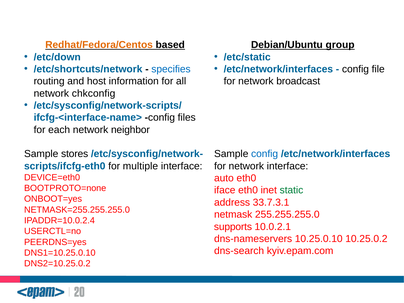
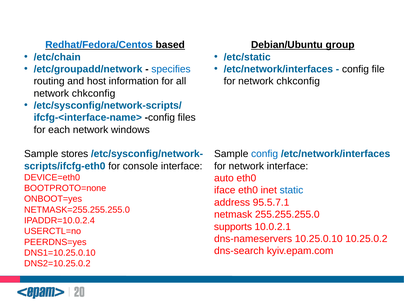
Redhat/Fedora/Centos colour: orange -> blue (99, 45)
/etc/down: /etc/down -> /etc/chain (57, 57)
/etc/shortcuts/network: /etc/shortcuts/network -> /etc/groupadd/network (88, 69)
for network broadcast: broadcast -> chkconfig (298, 81)
neighbor: neighbor -> windows (130, 130)
multiple: multiple -> console (140, 166)
static colour: green -> blue (291, 190)
33.7.3.1: 33.7.3.1 -> 95.5.7.1 (271, 202)
